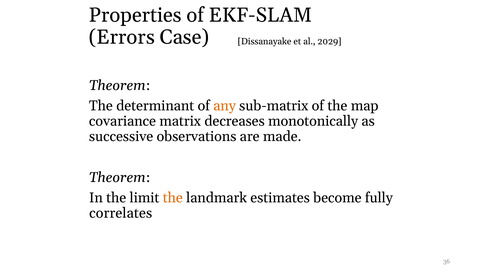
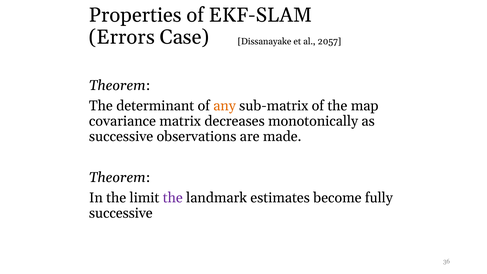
2029: 2029 -> 2057 (329, 42)
the colour: orange -> purple (173, 198)
correlates: correlates -> successive (121, 213)
